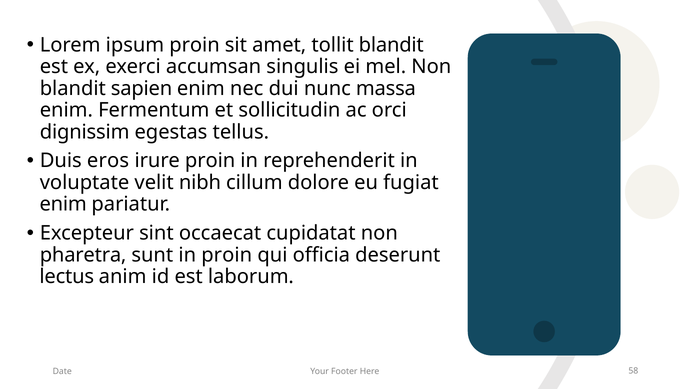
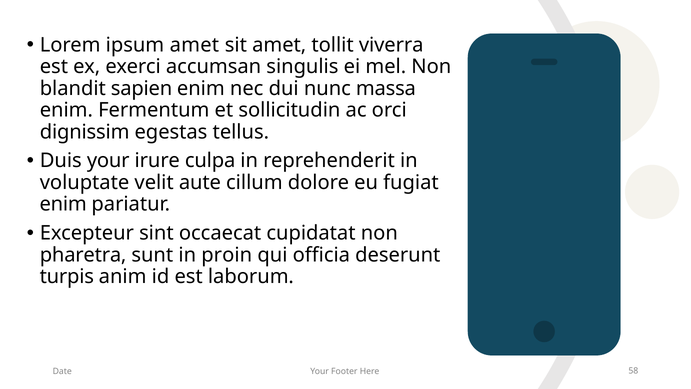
ipsum proin: proin -> amet (194, 45)
tollit blandit: blandit -> viverra (391, 45)
Duis eros: eros -> your (108, 161)
irure proin: proin -> culpa (210, 161)
nibh: nibh -> aute (200, 182)
lectus: lectus -> turpis (67, 277)
